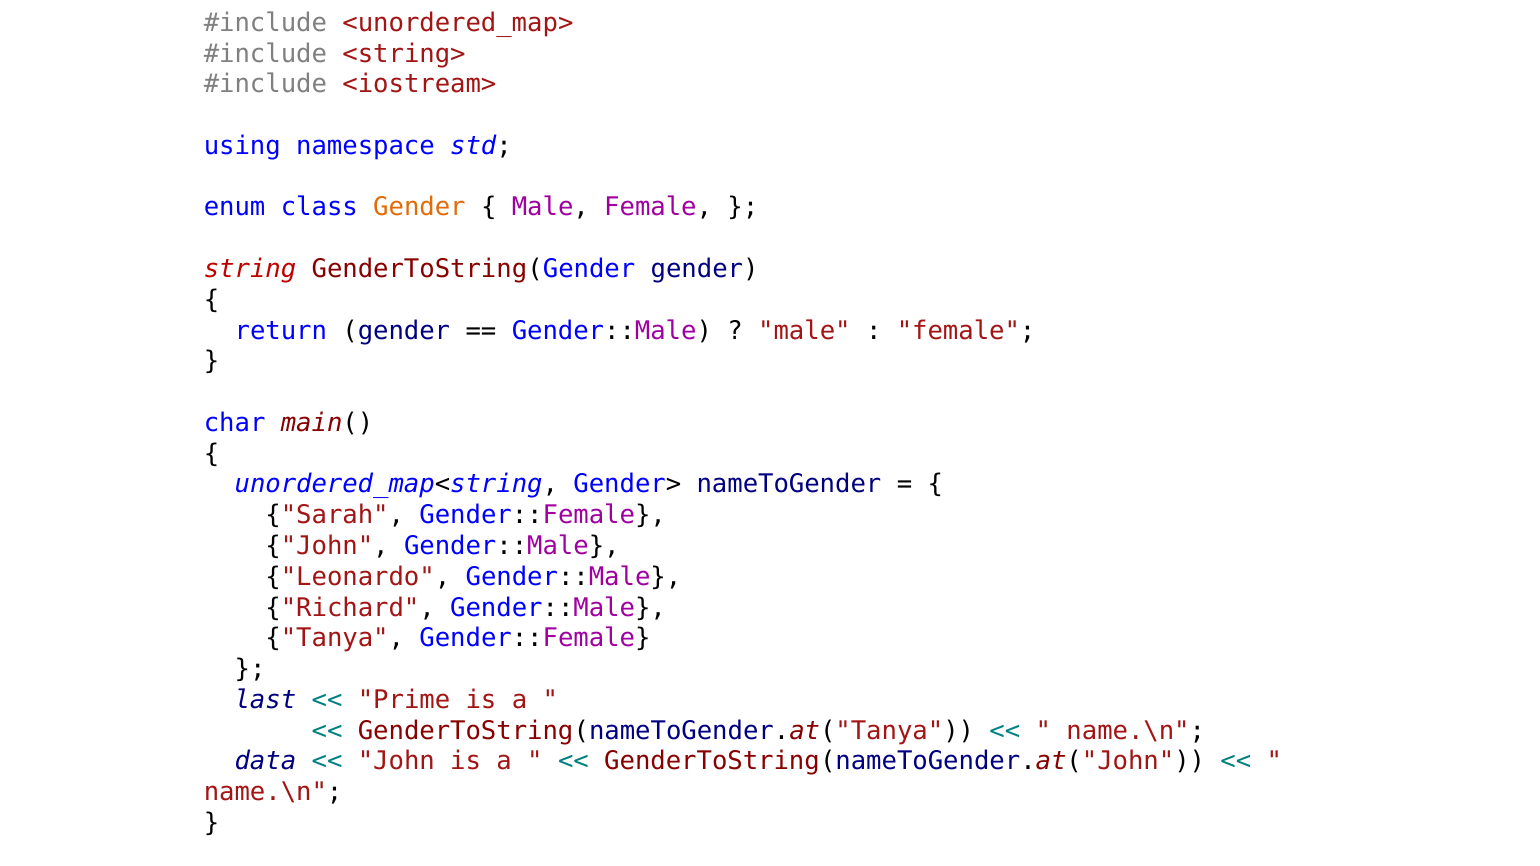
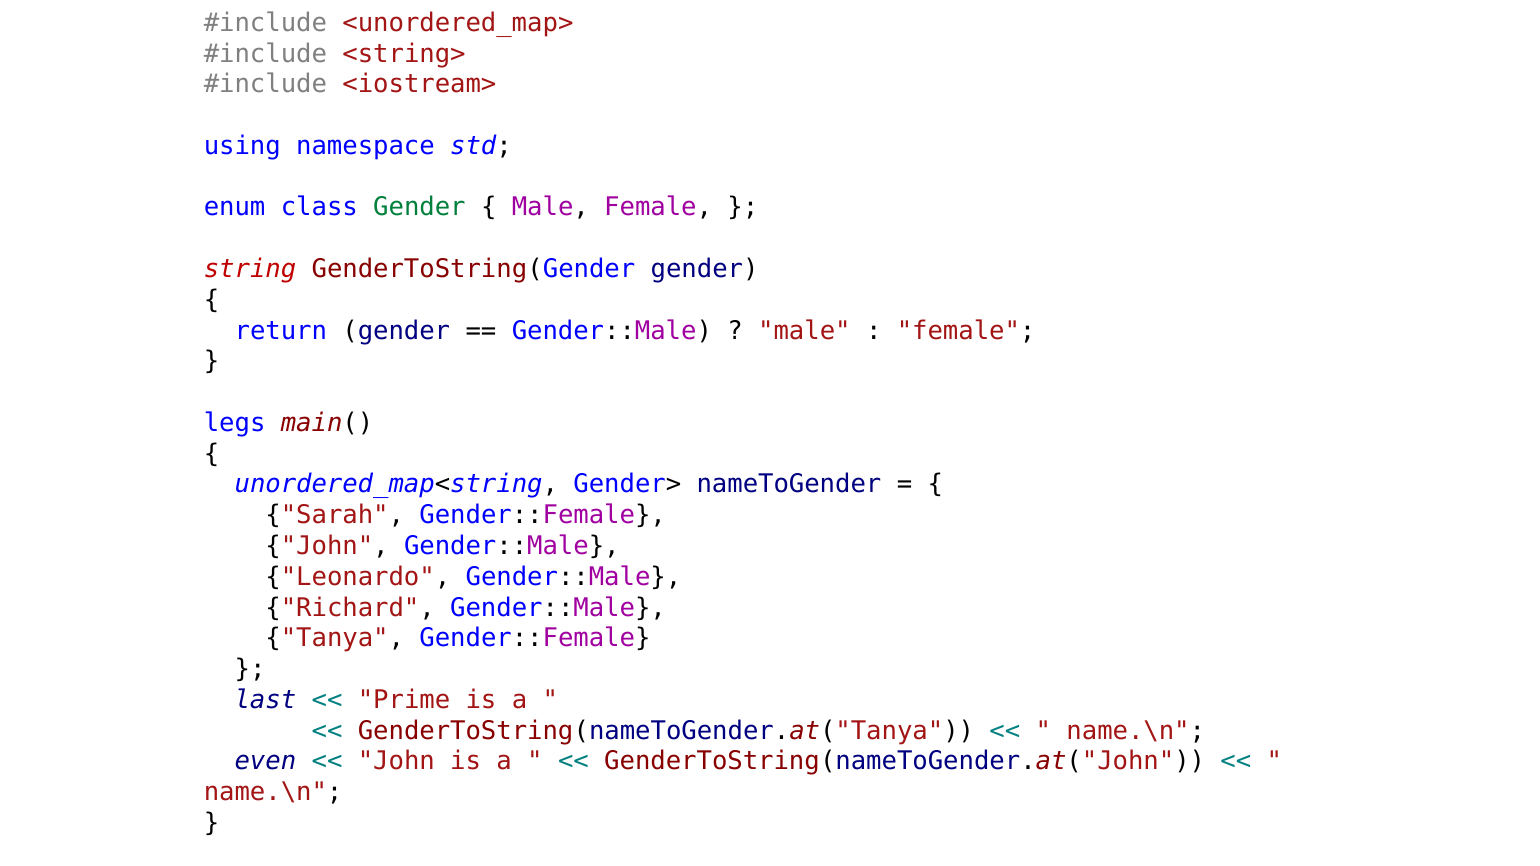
Gender colour: orange -> green (419, 208)
char: char -> legs (235, 423)
data: data -> even (265, 762)
